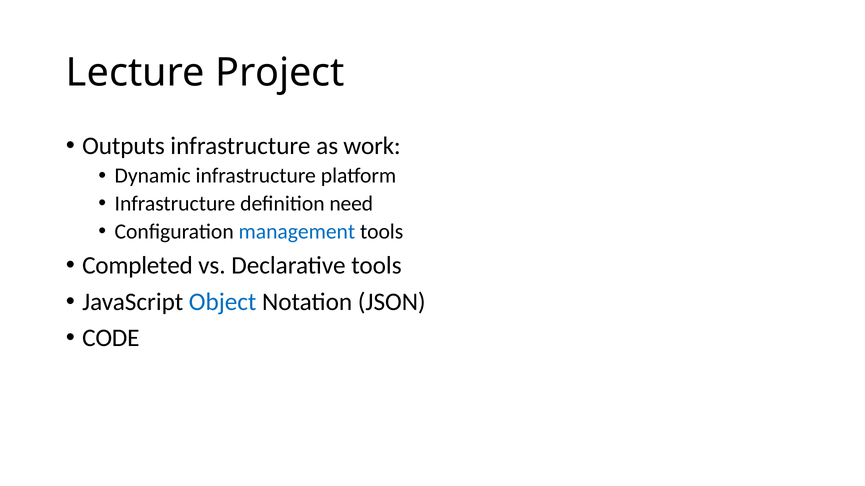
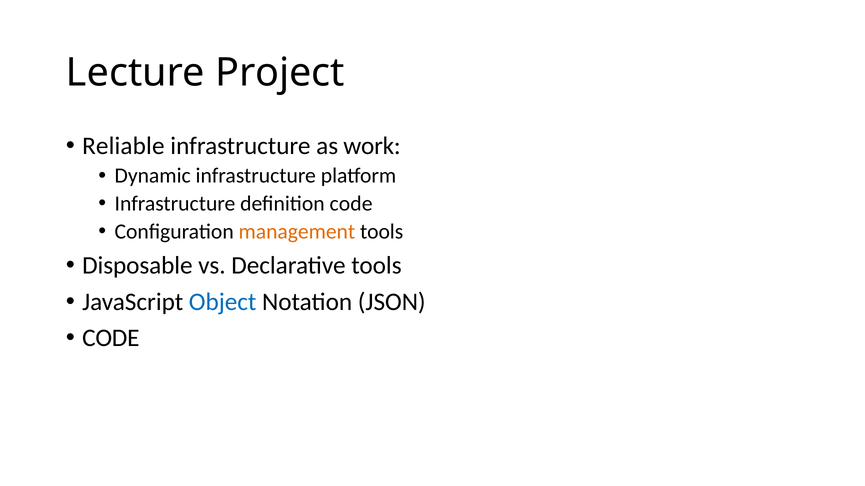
Outputs: Outputs -> Reliable (123, 146)
definition need: need -> code (351, 204)
management colour: blue -> orange (297, 232)
Completed: Completed -> Disposable (137, 266)
